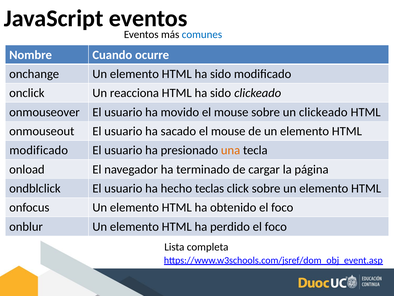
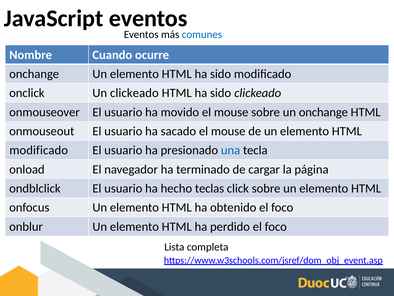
Un reacciona: reacciona -> clickeado (134, 93)
un clickeado: clickeado -> onchange (323, 112)
una colour: orange -> blue (231, 150)
